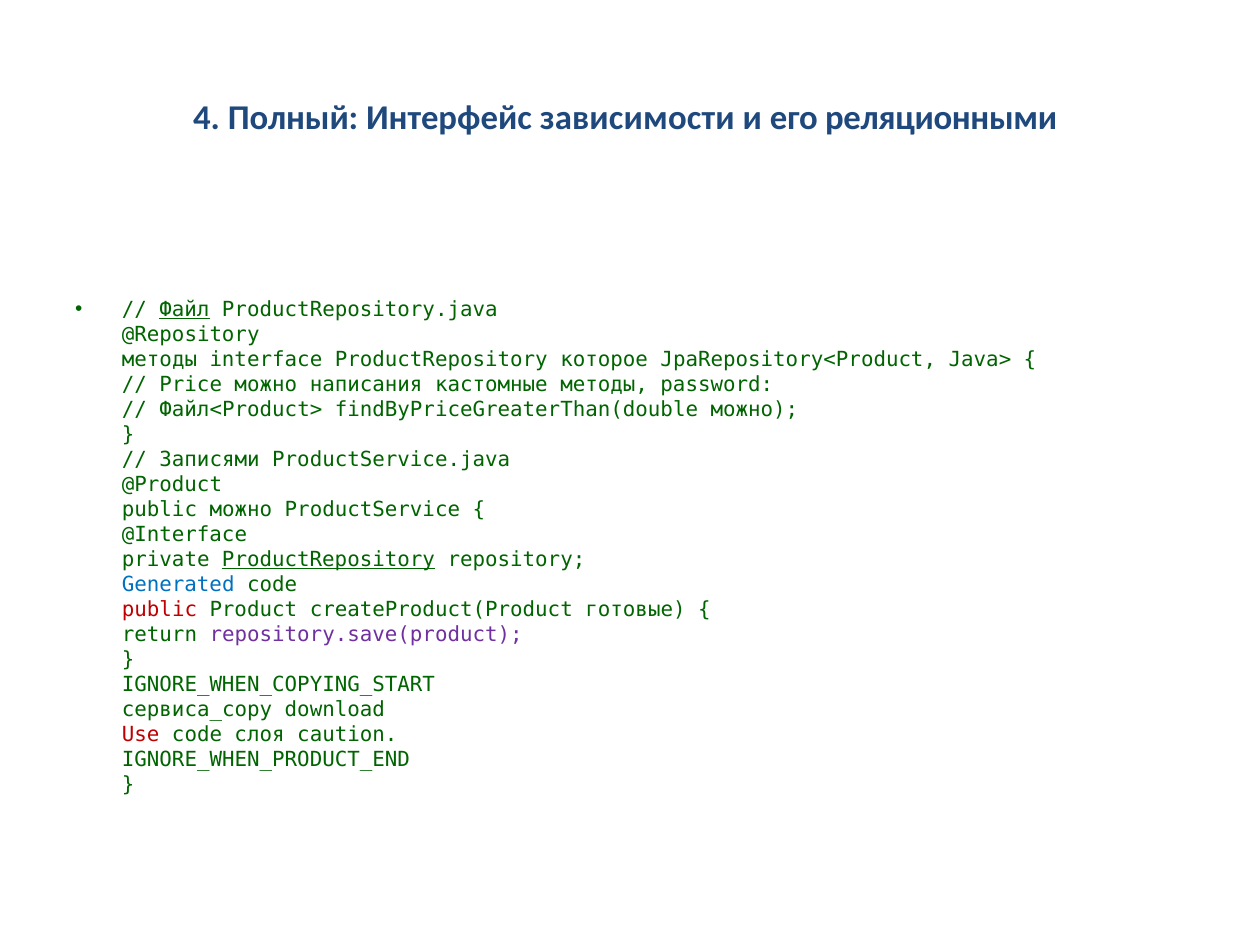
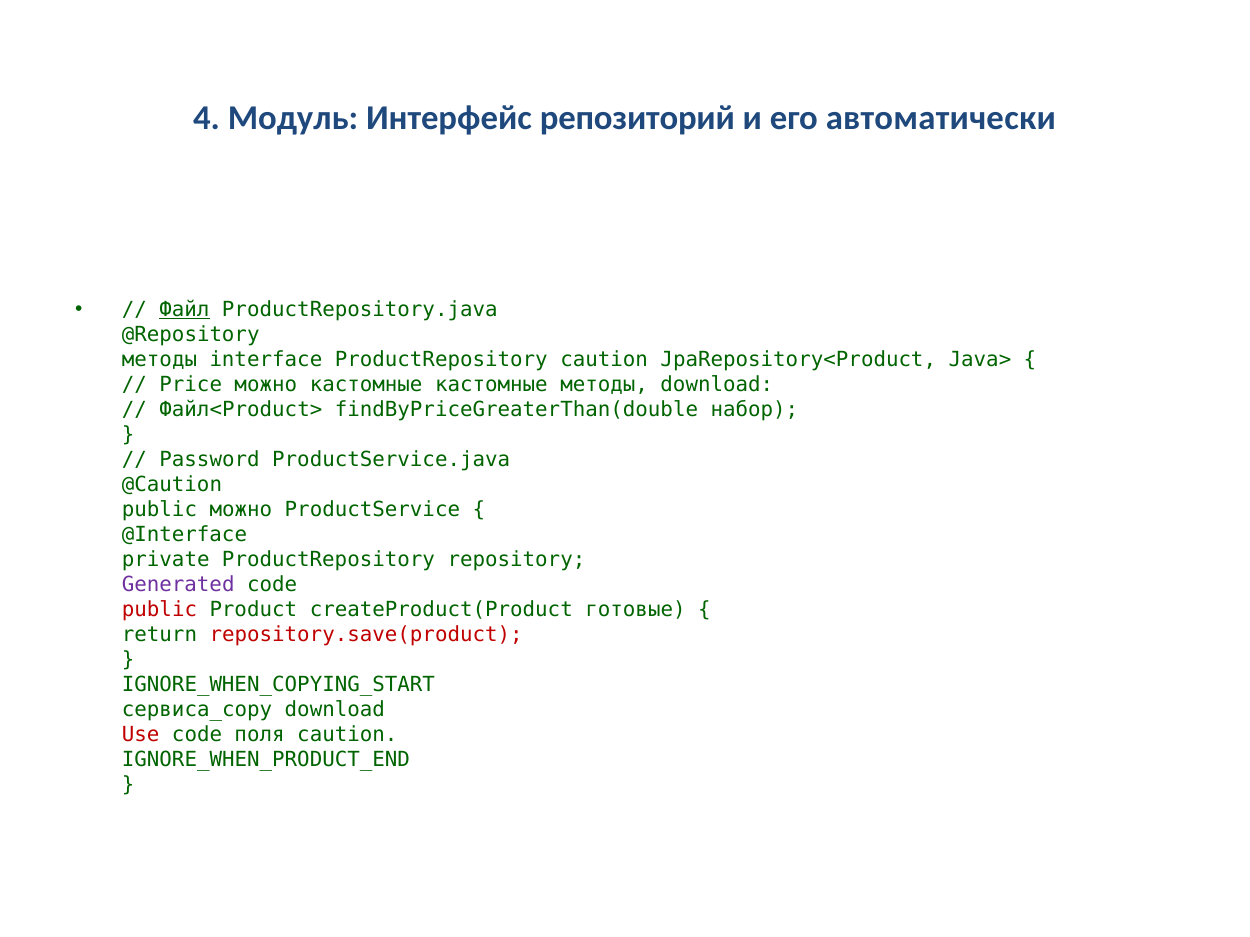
Полный: Полный -> Модуль (293, 118)
зависимости: зависимости -> репозиторий (637, 118)
реляционными: реляционными -> автоматически (941, 118)
ProductRepository которое: которое -> caution (604, 360)
можно написания: написания -> кастомные (366, 385)
методы password: password -> download (717, 385)
findByPriceGreaterThan(double можно: можно -> набор (754, 410)
Записями: Записями -> Password (210, 460)
@Product: @Product -> @Caution (172, 485)
ProductRepository underline: present -> none (328, 560)
Generated colour: blue -> purple (178, 585)
repository.save(product colour: purple -> red (366, 635)
слоя: слоя -> поля (260, 735)
